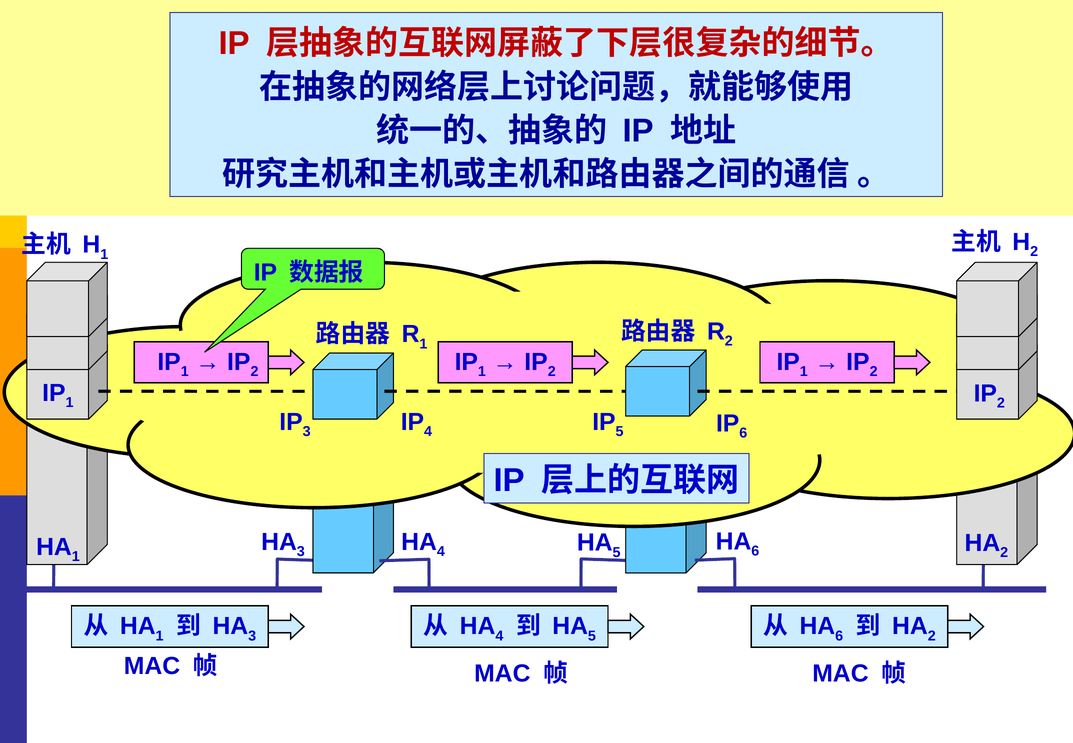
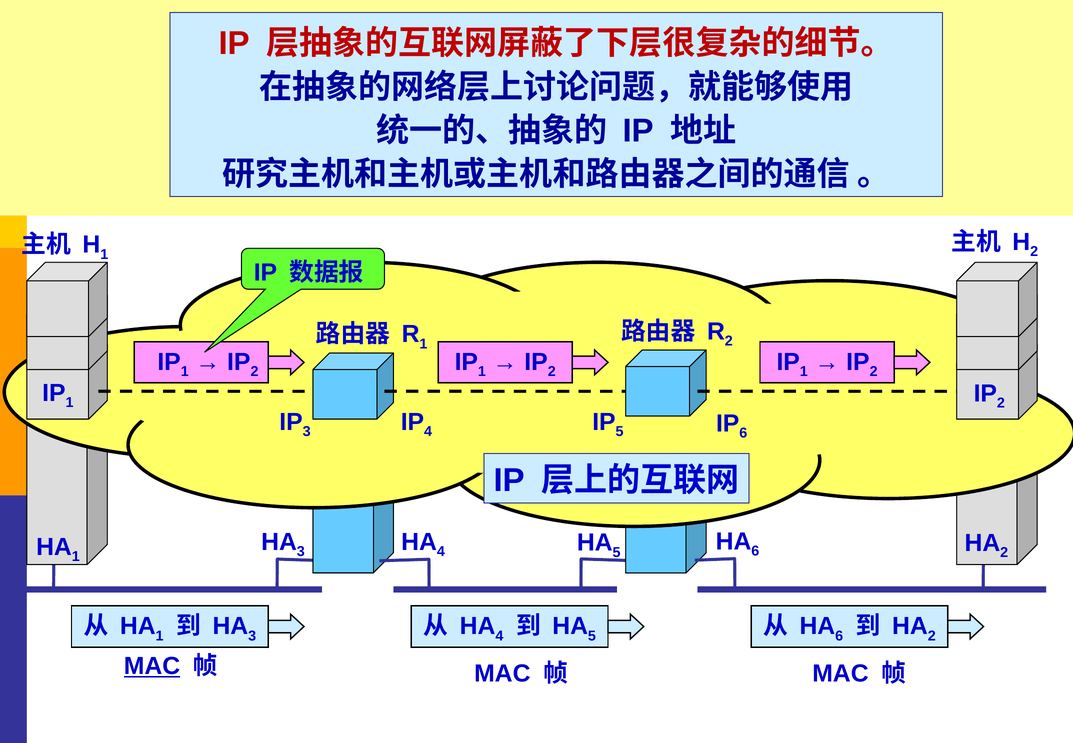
MAC underline: none -> present (152, 666)
